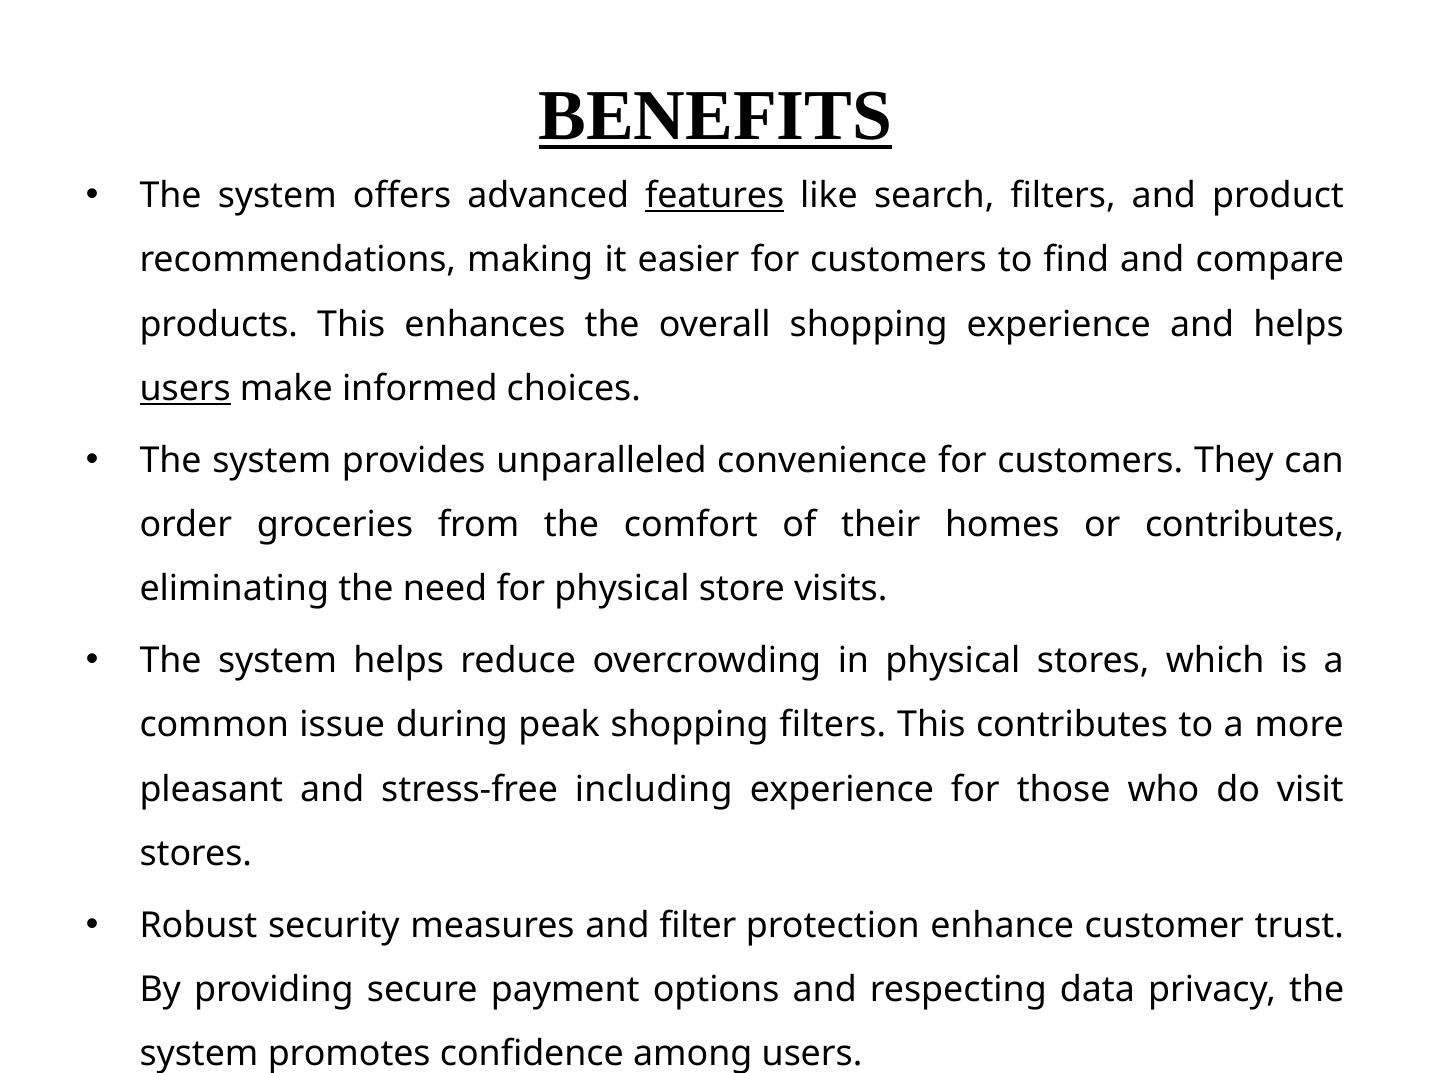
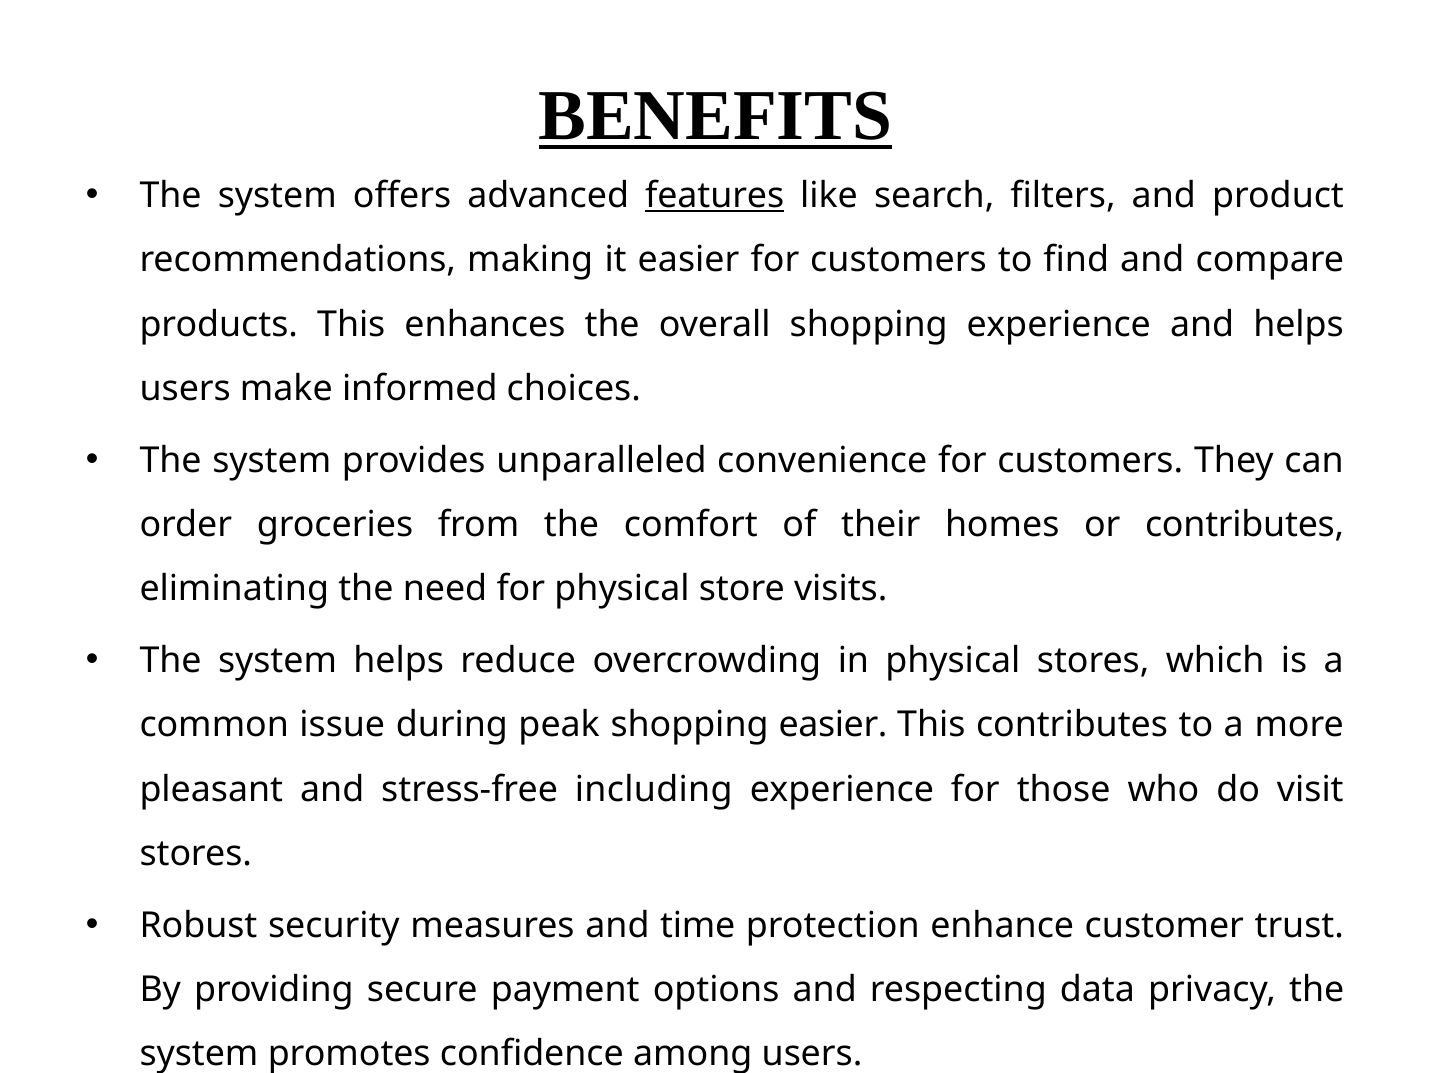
users underline: present -> none (185, 389)
shopping filters: filters -> easier (833, 725)
filter: filter -> time (698, 925)
